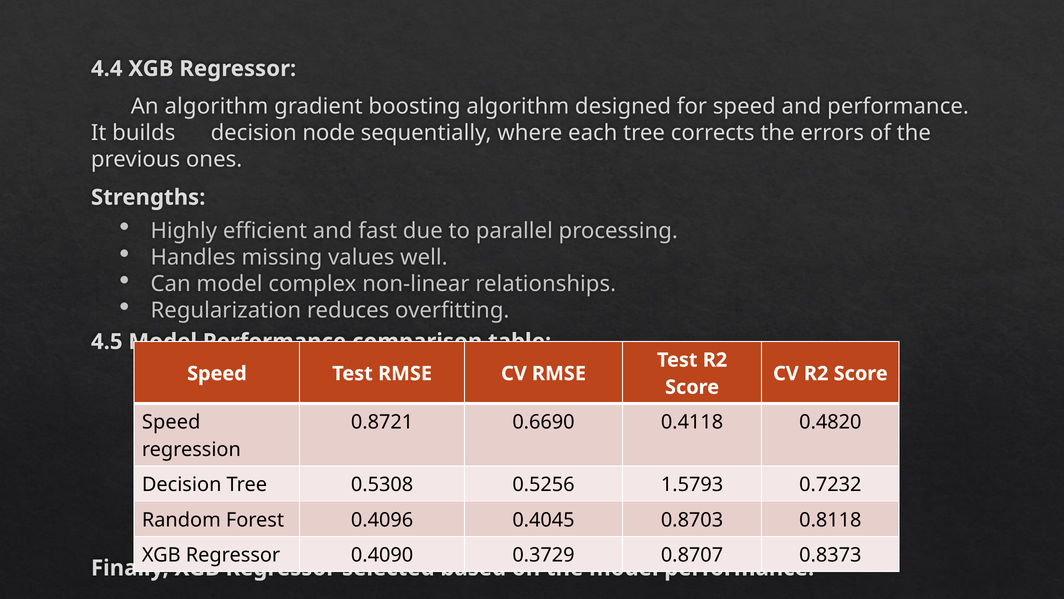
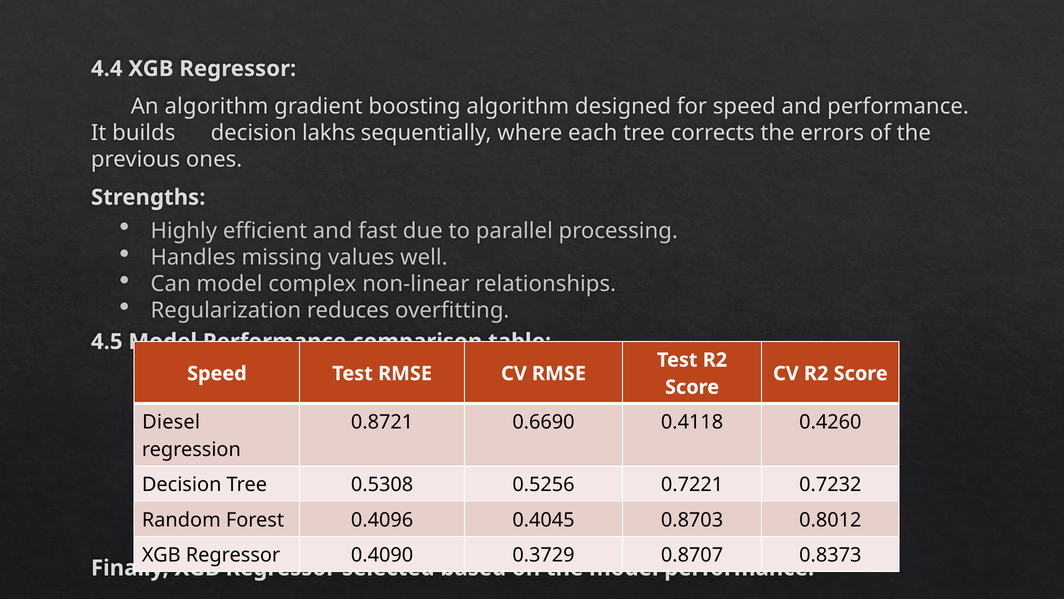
node: node -> lakhs (329, 133)
Speed: Speed -> Diesel (171, 422)
0.4820: 0.4820 -> 0.4260 (830, 422)
1.5793: 1.5793 -> 0.7221 (692, 484)
0.8118: 0.8118 -> 0.8012 (830, 519)
